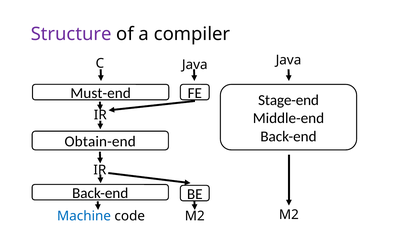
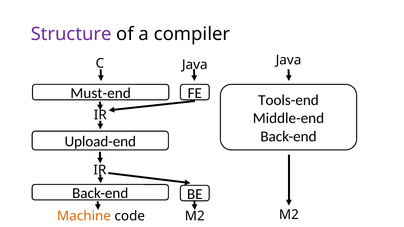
Stage-end: Stage-end -> Tools-end (288, 100)
Obtain-end: Obtain-end -> Upload-end (100, 142)
Machine colour: blue -> orange (84, 216)
